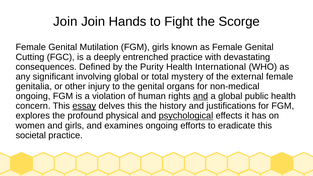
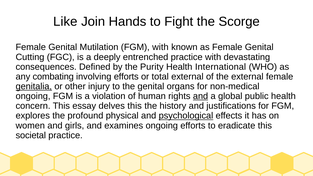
Join: Join -> Like (65, 22)
FGM girls: girls -> with (160, 47)
significant: significant -> combating (53, 77)
involving global: global -> efforts (126, 77)
total mystery: mystery -> external (187, 77)
genitalia underline: none -> present (34, 86)
essay underline: present -> none (84, 106)
